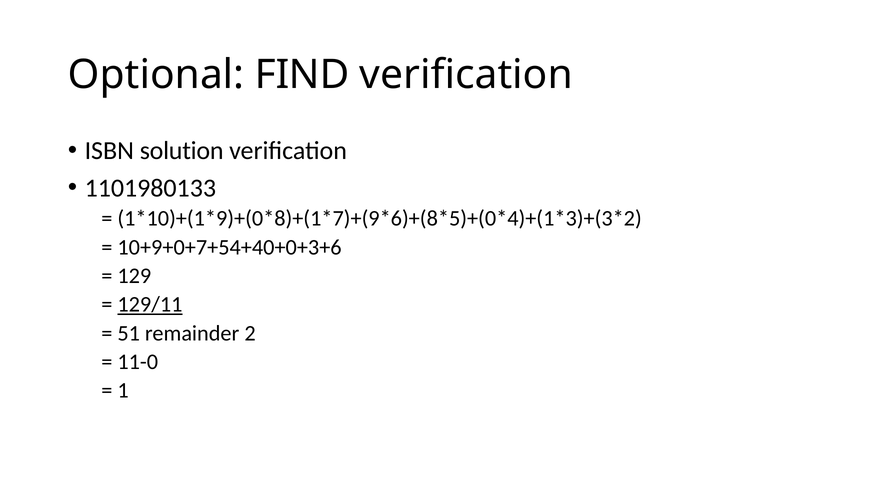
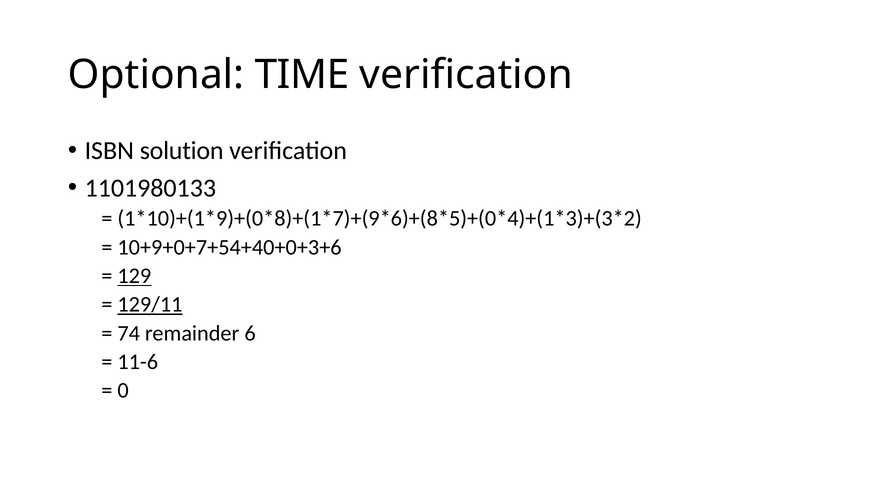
FIND: FIND -> TIME (302, 75)
129 underline: none -> present (134, 276)
51: 51 -> 74 (129, 333)
2: 2 -> 6 (250, 333)
11-0: 11-0 -> 11-6 (138, 362)
1: 1 -> 0 (123, 391)
